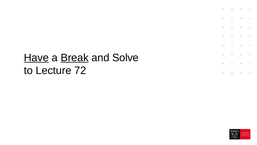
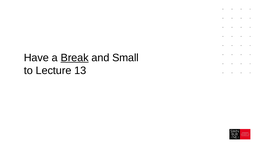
Have underline: present -> none (36, 58)
Solve: Solve -> Small (126, 58)
72: 72 -> 13 (80, 70)
